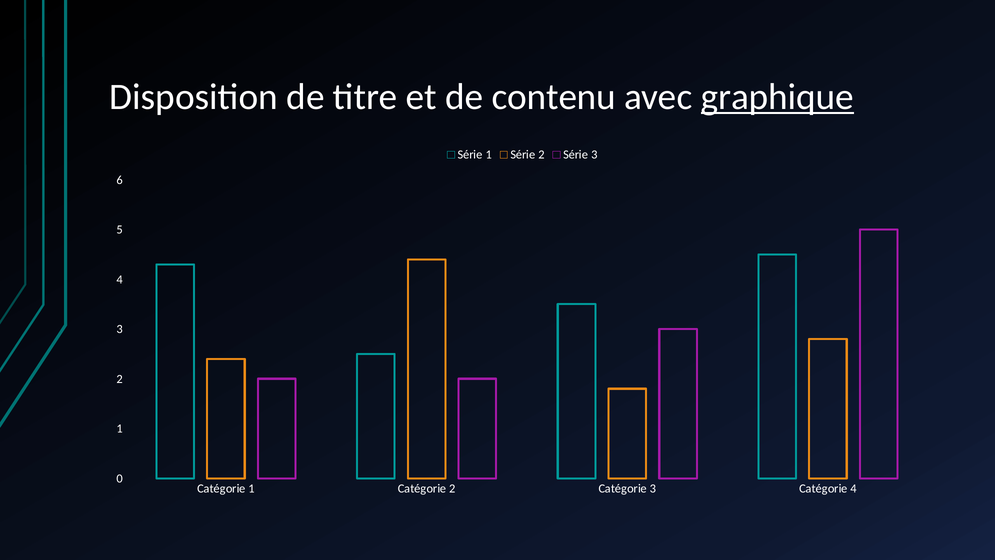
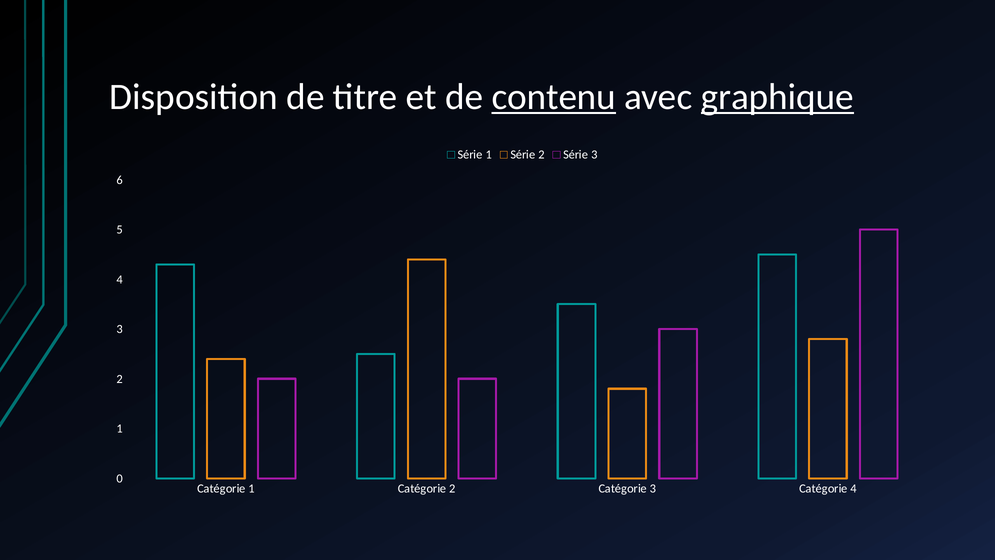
contenu underline: none -> present (554, 97)
